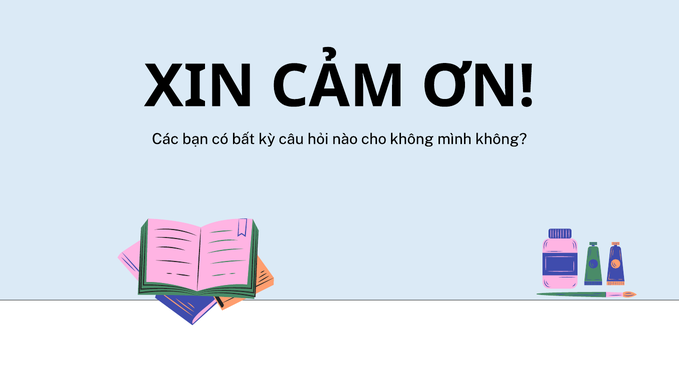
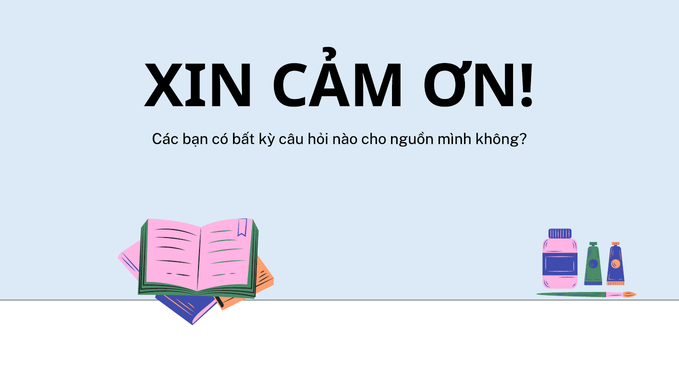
cho không: không -> nguồn (412, 139)
